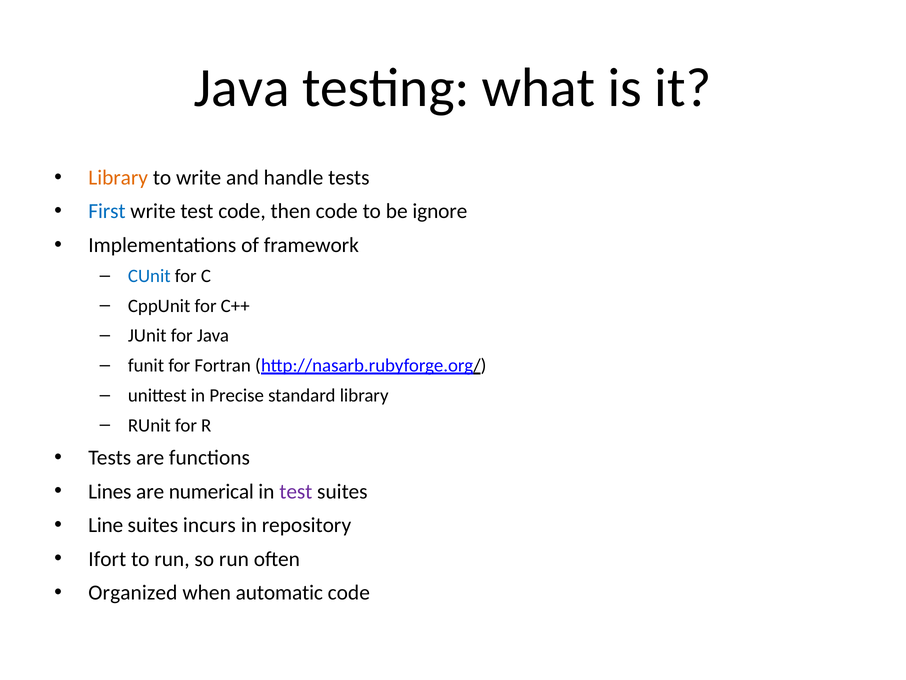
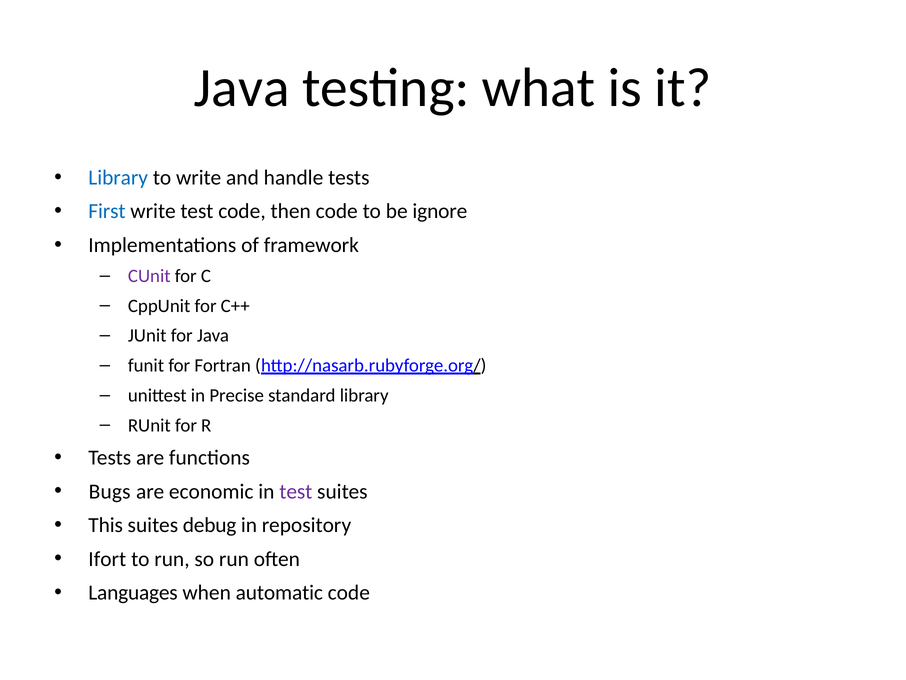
Library colour: orange -> blue (118, 177)
CUnit colour: blue -> purple (149, 276)
Lines: Lines -> Bugs (110, 491)
numerical: numerical -> economic (211, 491)
Line: Line -> This (106, 525)
incurs: incurs -> debug (210, 525)
Organized: Organized -> Languages (133, 592)
